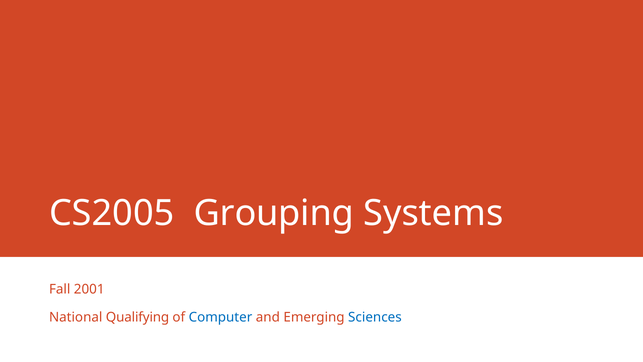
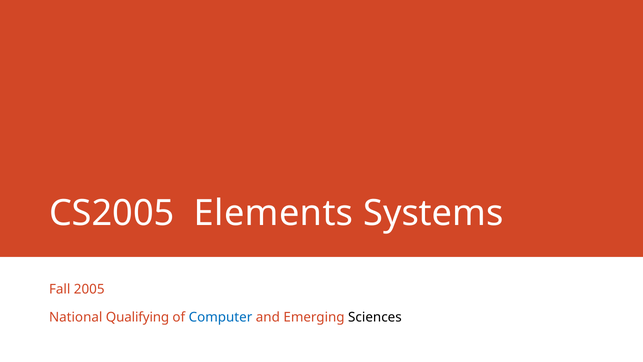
Grouping: Grouping -> Elements (274, 213)
2001: 2001 -> 2005 (89, 289)
Sciences colour: blue -> black (375, 317)
